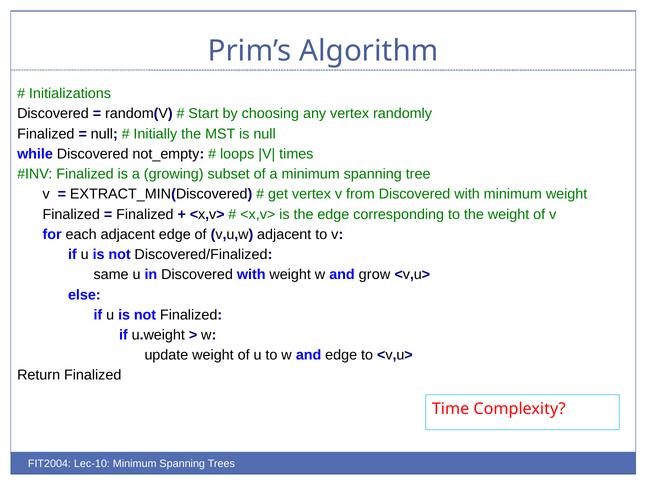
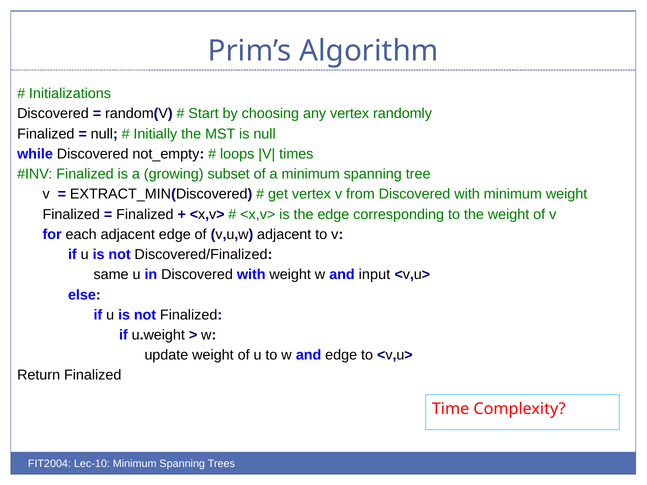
grow: grow -> input (374, 275)
